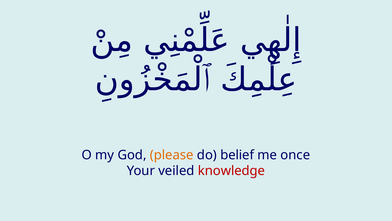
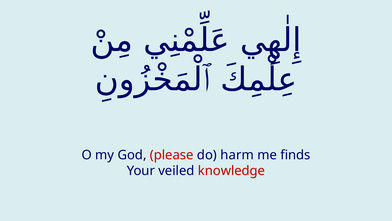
please colour: orange -> red (172, 155)
belief: belief -> harm (237, 155)
once: once -> finds (295, 155)
